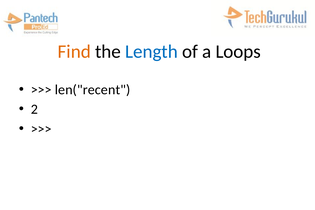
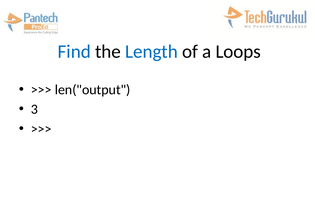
Find colour: orange -> blue (74, 52)
len("recent: len("recent -> len("output (93, 90)
2: 2 -> 3 (34, 109)
